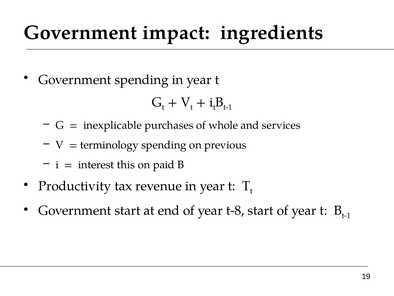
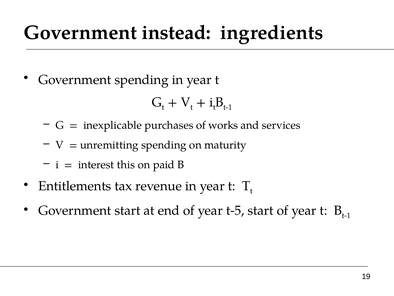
impact: impact -> instead (176, 33)
whole: whole -> works (223, 125)
terminology: terminology -> unremitting (109, 145)
previous: previous -> maturity (225, 145)
Productivity: Productivity -> Entitlements (75, 186)
t-8: t-8 -> t-5 (235, 210)
